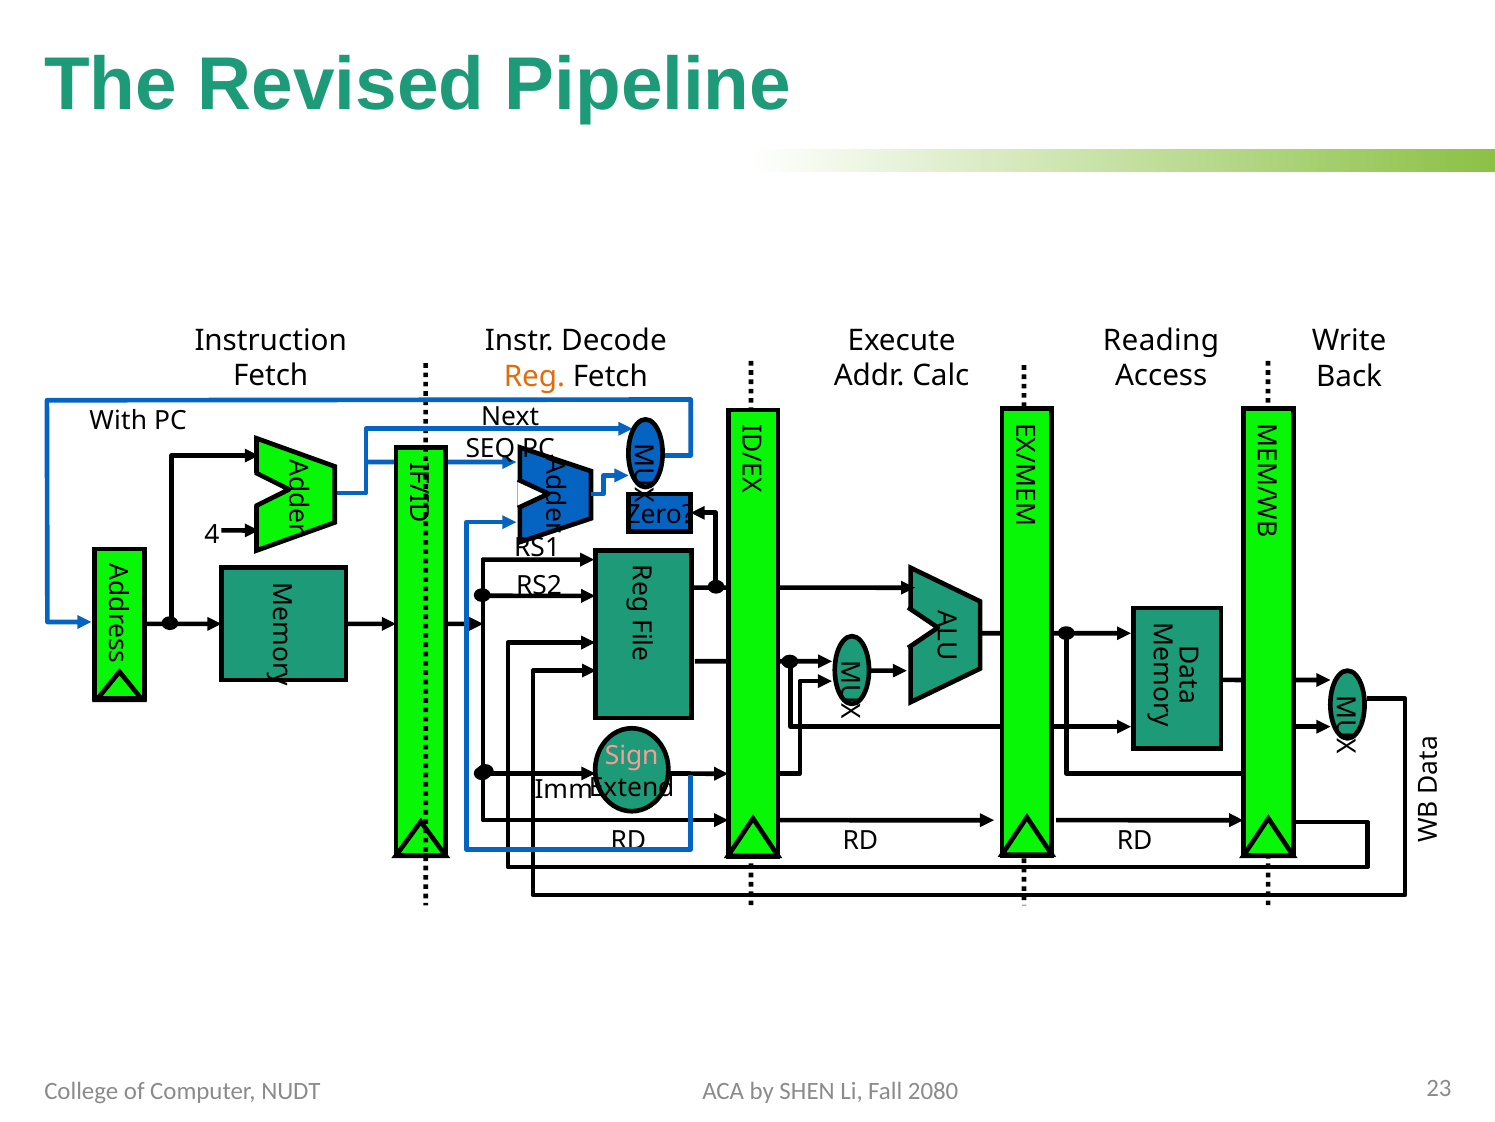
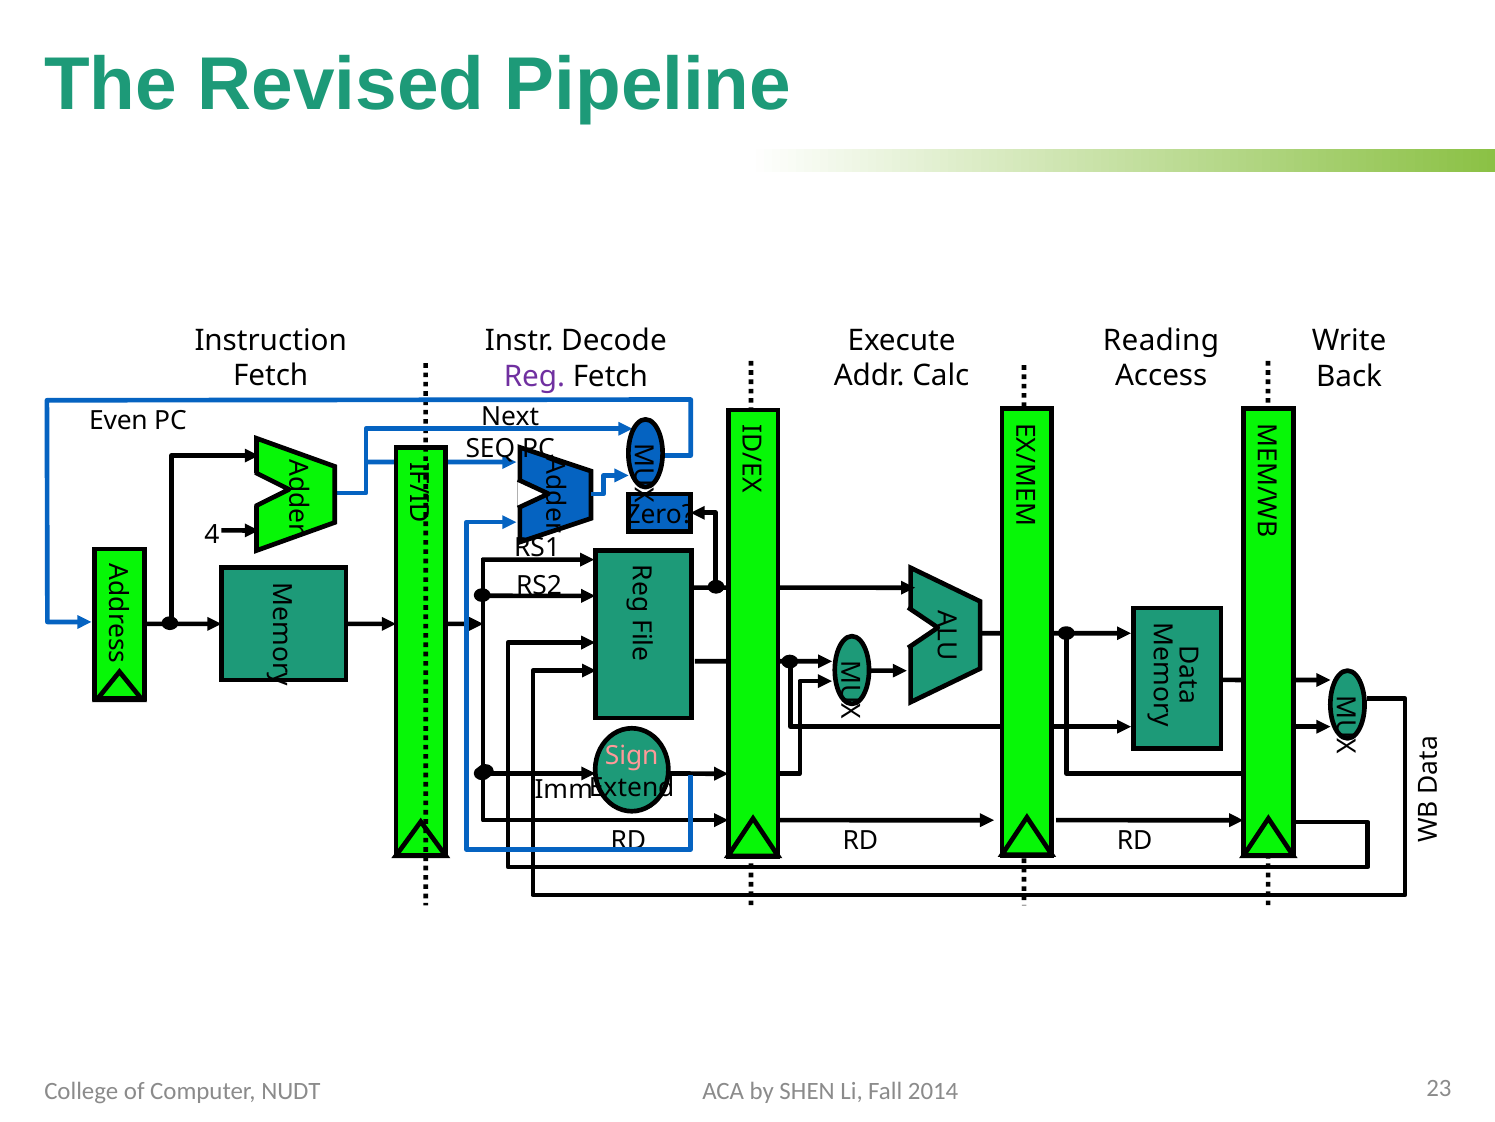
Reg colour: orange -> purple (534, 376)
With: With -> Even (118, 421)
2080: 2080 -> 2014 (933, 1091)
